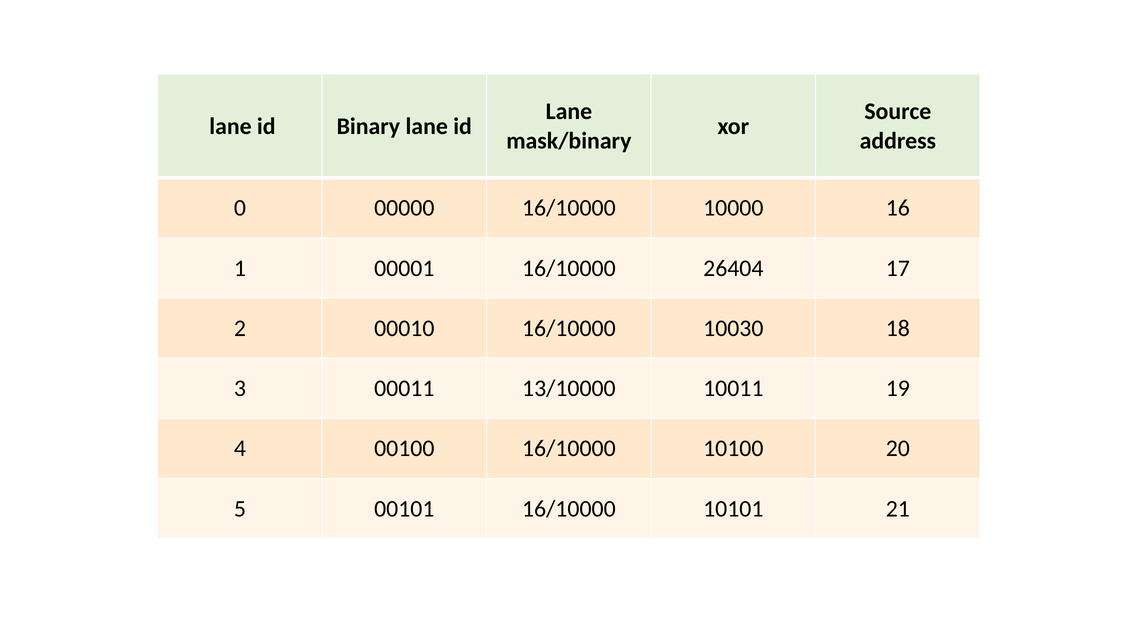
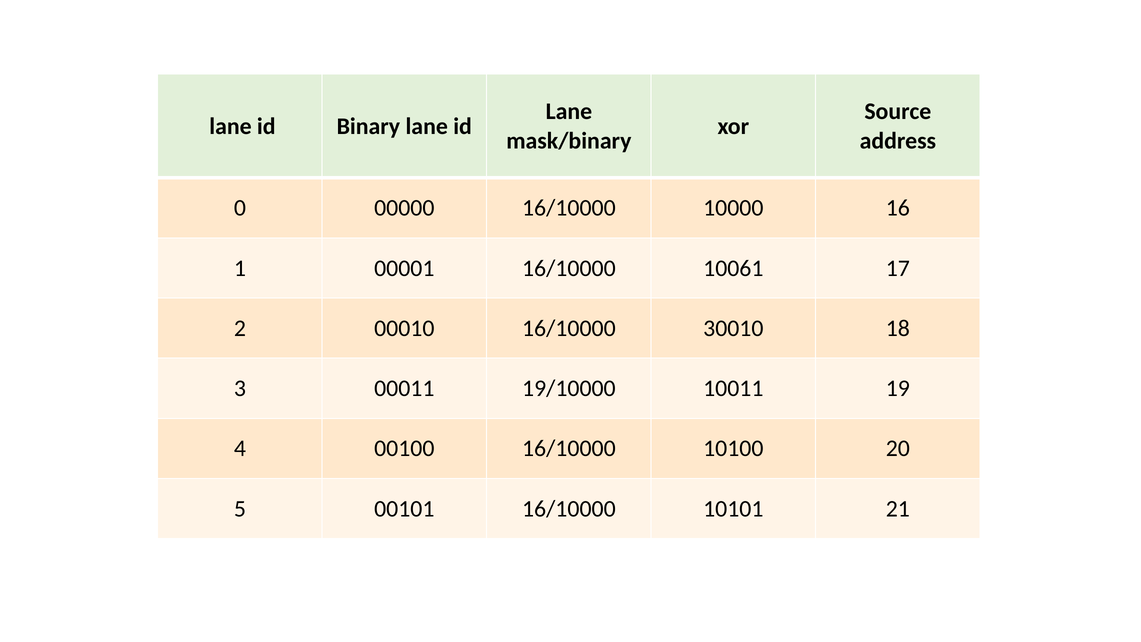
26404: 26404 -> 10061 (733, 268)
10030: 10030 -> 30010 (733, 328)
13/10000: 13/10000 -> 19/10000 (569, 388)
